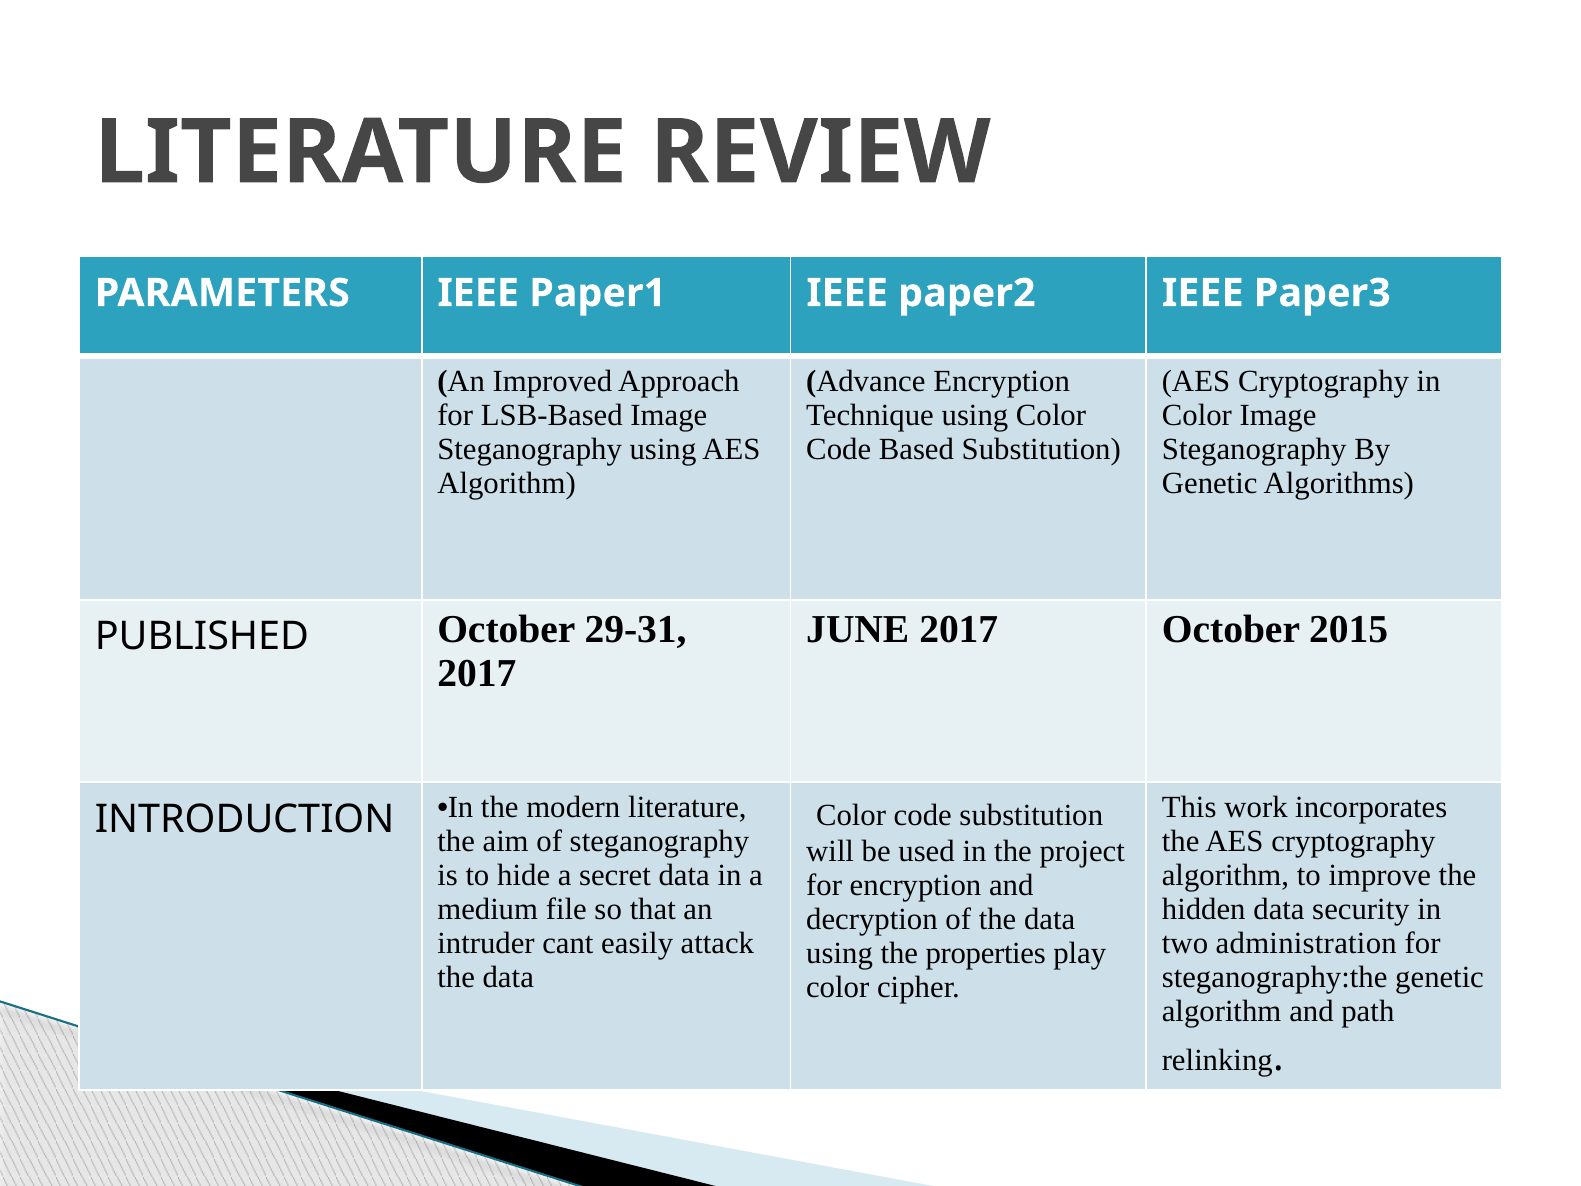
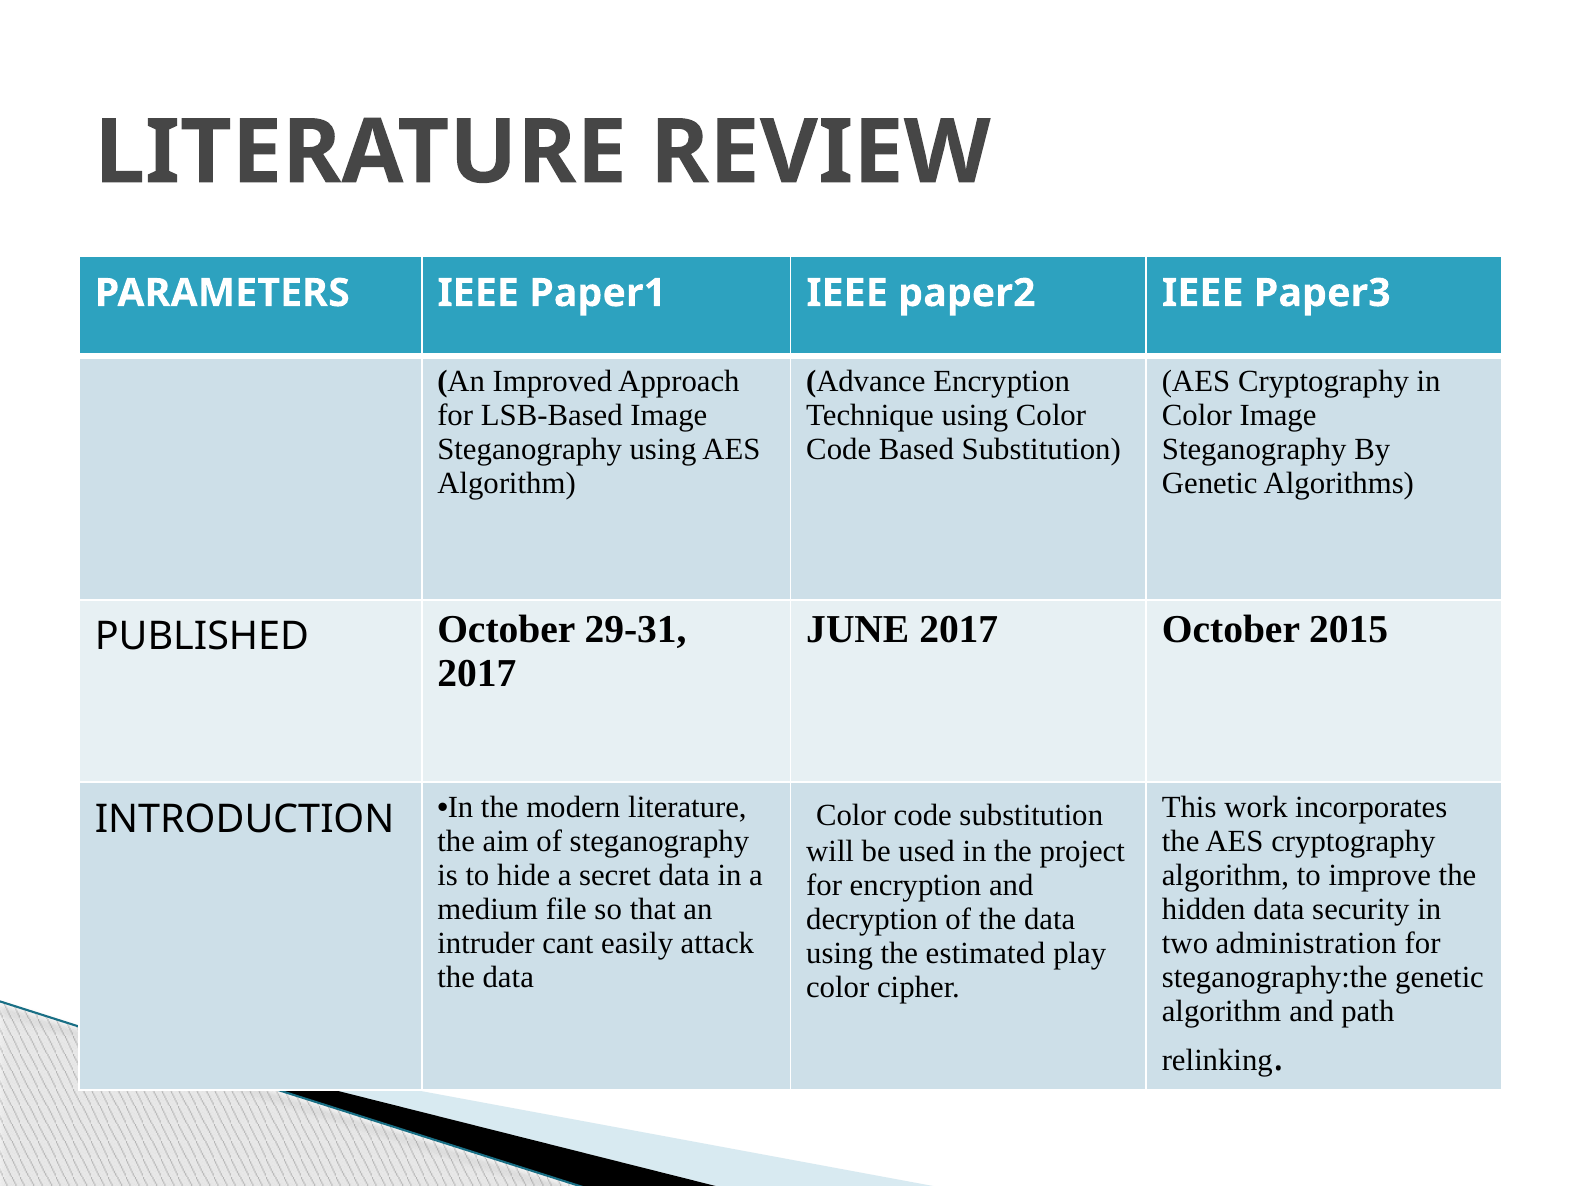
properties: properties -> estimated (985, 953)
